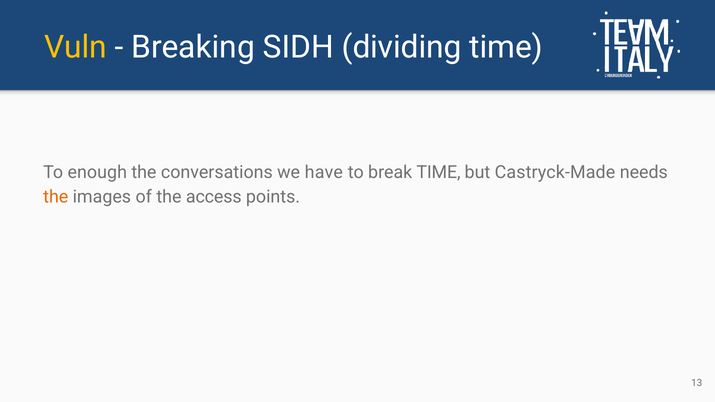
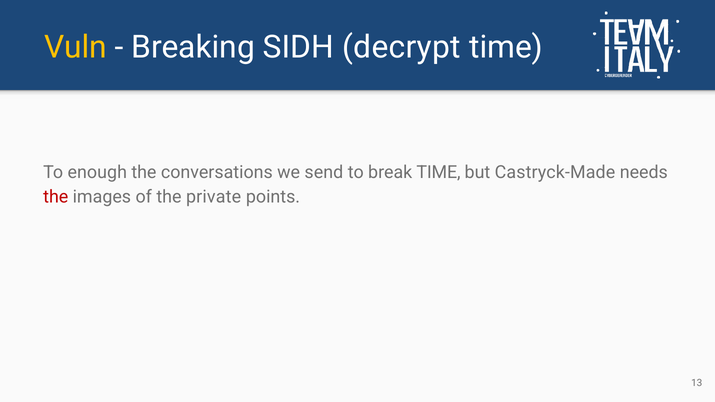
dividing: dividing -> decrypt (401, 47)
have: have -> send (324, 172)
the colour: orange -> red (56, 197)
access: access -> private (214, 197)
